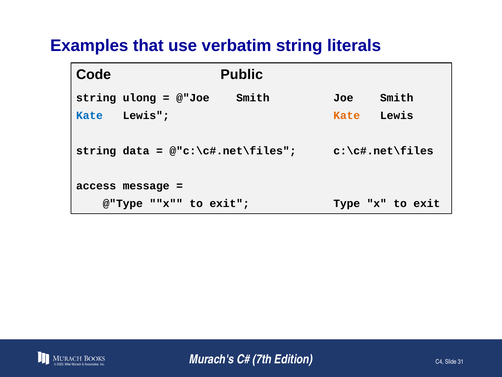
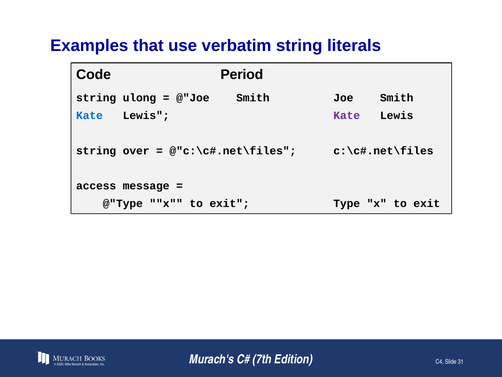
Public: Public -> Period (242, 75)
Kate colour: orange -> purple (347, 115)
data: data -> over (136, 151)
